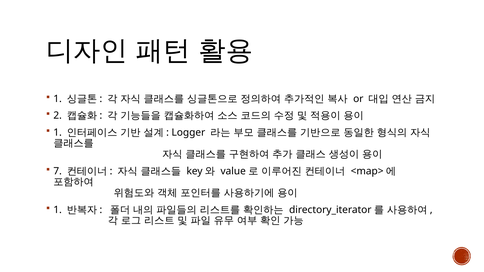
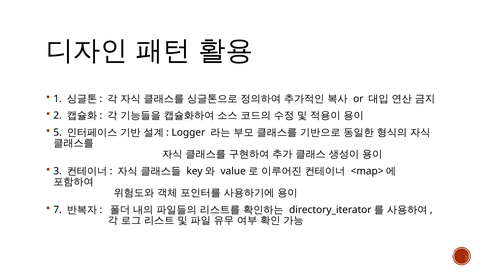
1: 1 -> 5 (58, 133)
7: 7 -> 3 (58, 171)
1: 1 -> 7 (58, 210)
